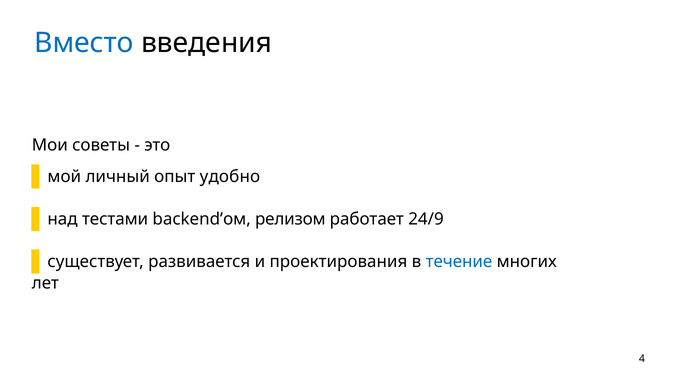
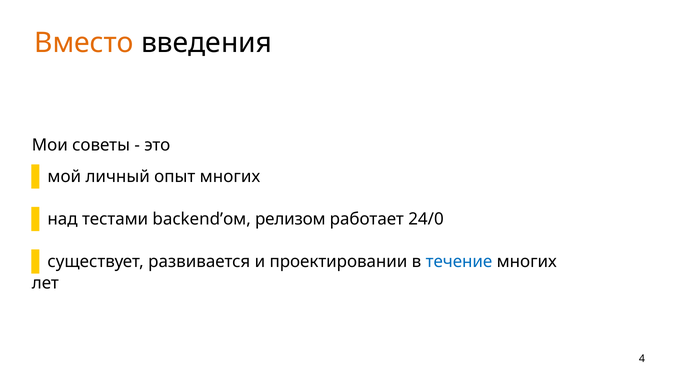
Вместо colour: blue -> orange (84, 43)
опыт удобно: удобно -> многих (230, 177)
24/9: 24/9 -> 24/0 (426, 219)
проектирования: проектирования -> проектировании (338, 262)
